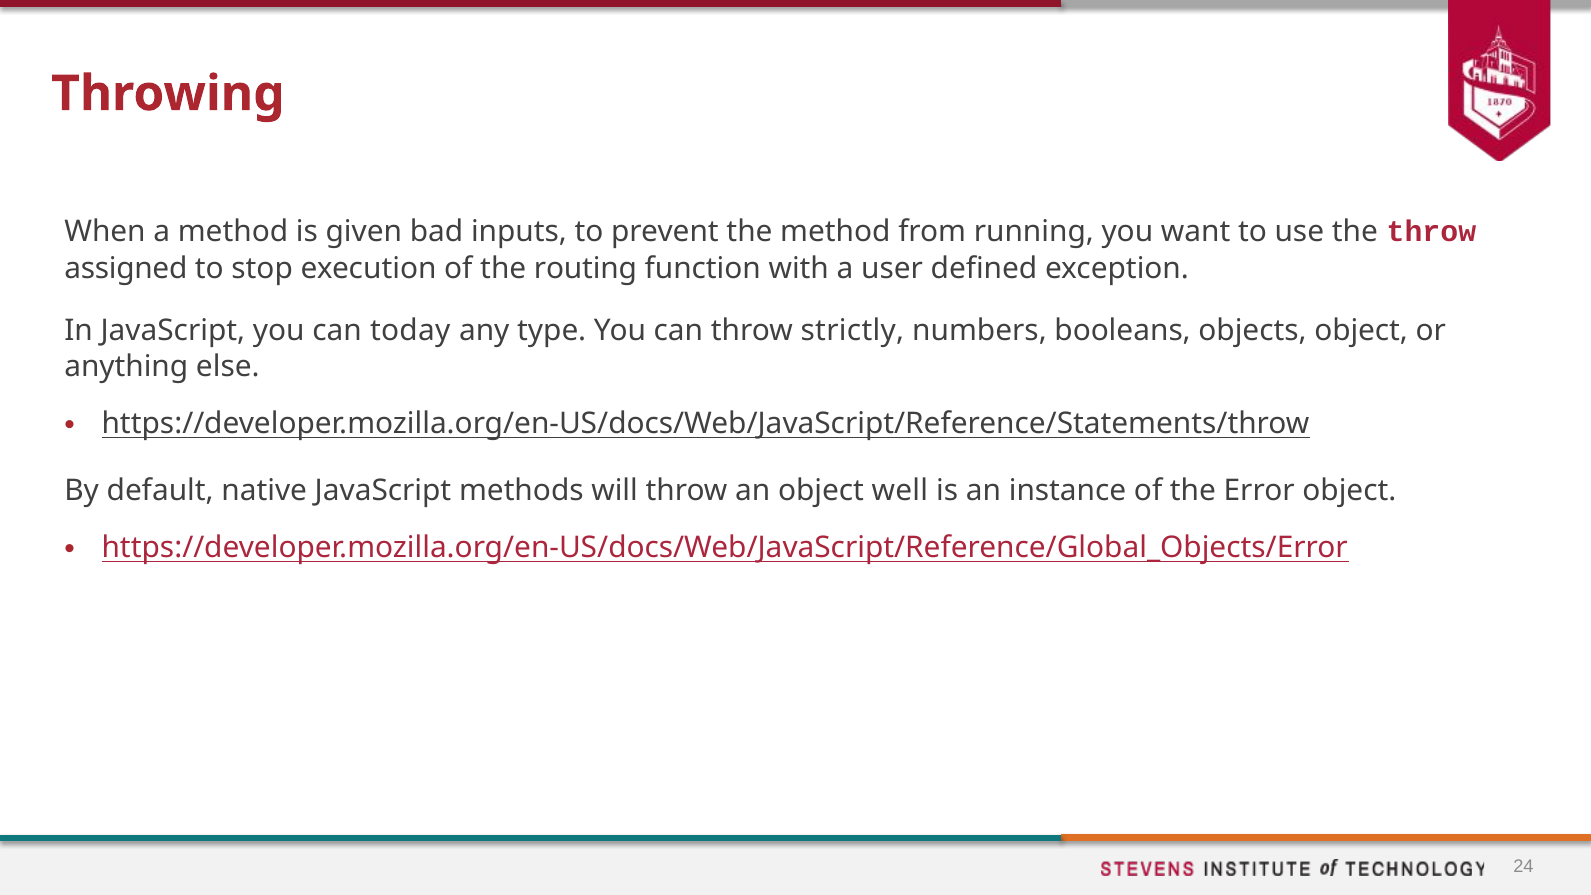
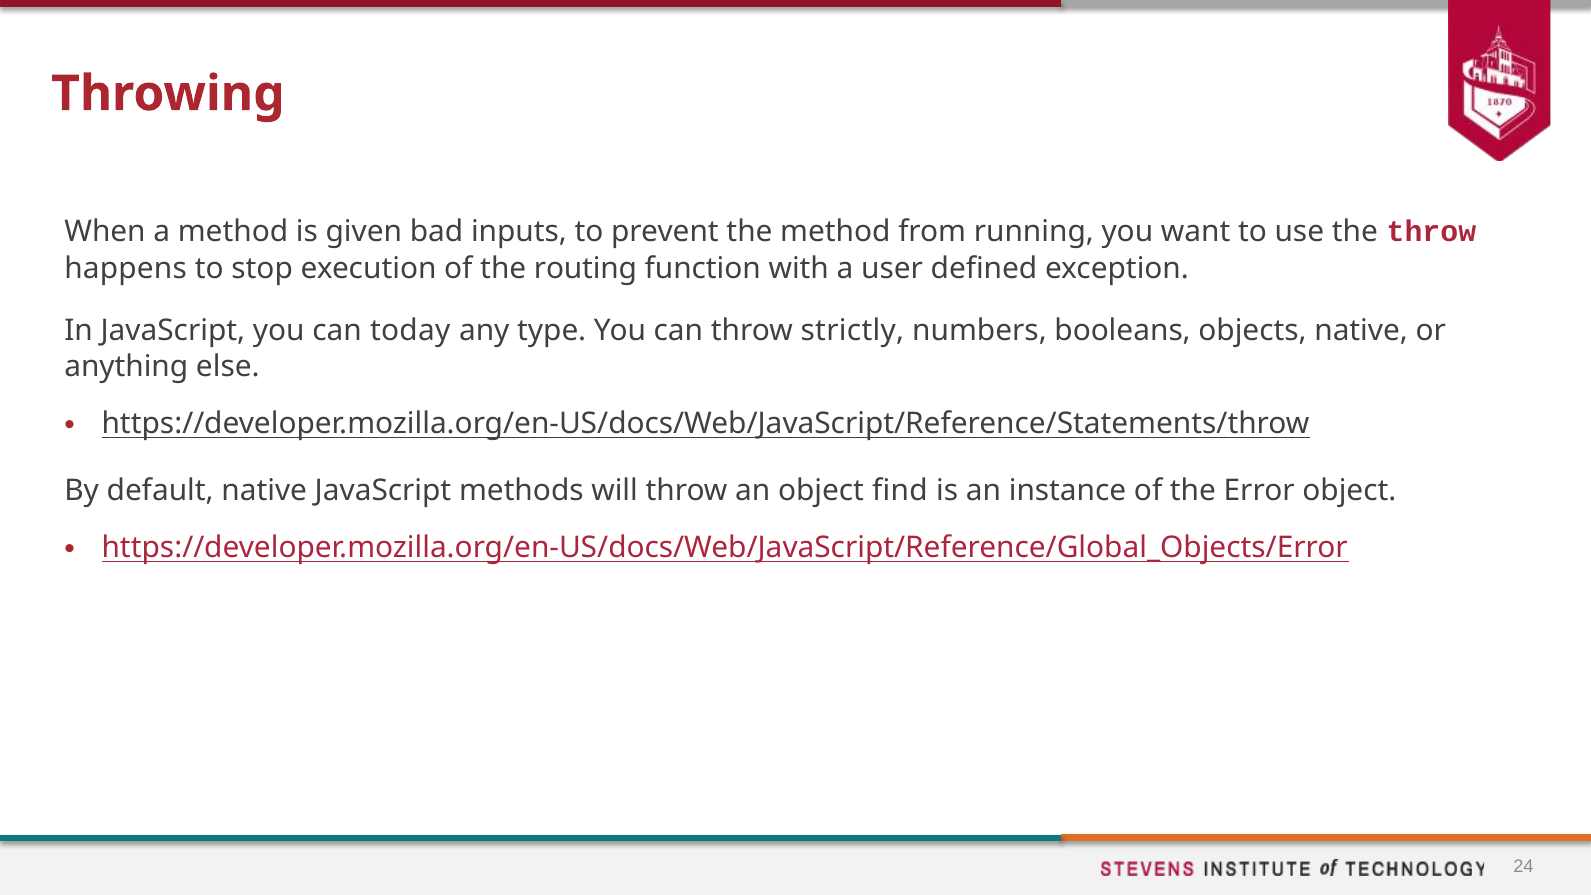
assigned: assigned -> happens (126, 268)
objects object: object -> native (1361, 330)
well: well -> find (900, 491)
